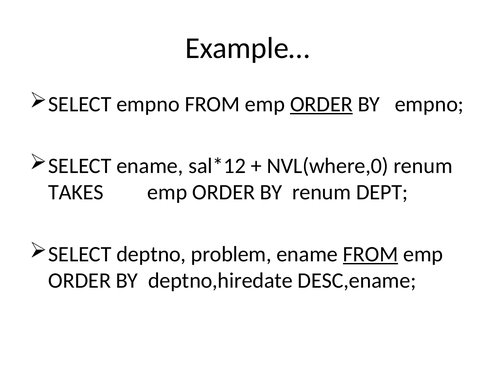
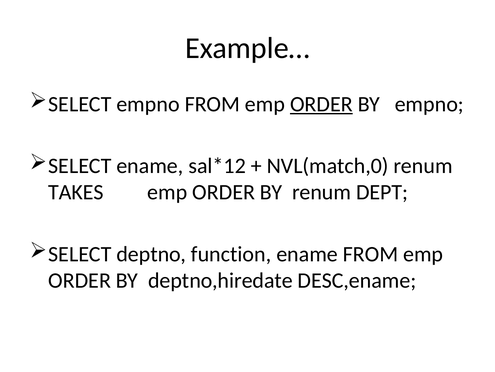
NVL(where,0: NVL(where,0 -> NVL(match,0 (328, 166)
problem: problem -> function (231, 254)
FROM underline: present -> none (371, 254)
